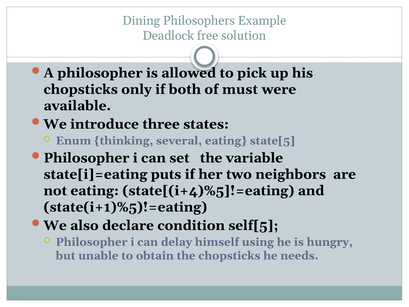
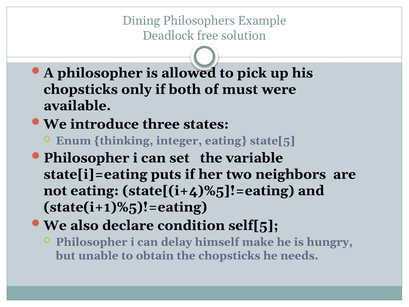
several: several -> integer (179, 141)
using: using -> make (258, 242)
